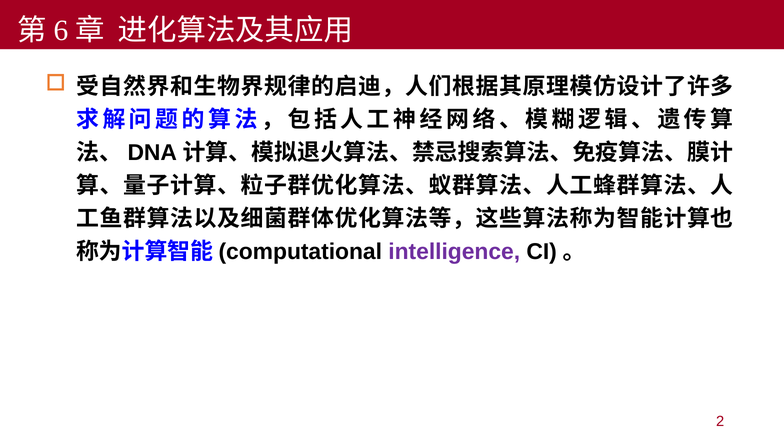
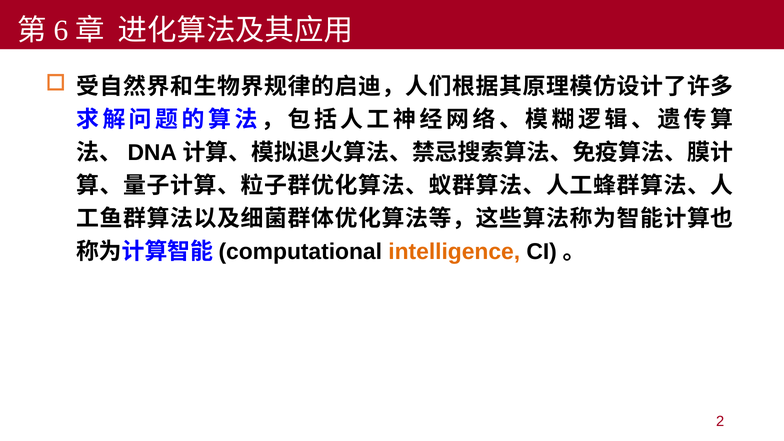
intelligence colour: purple -> orange (454, 251)
